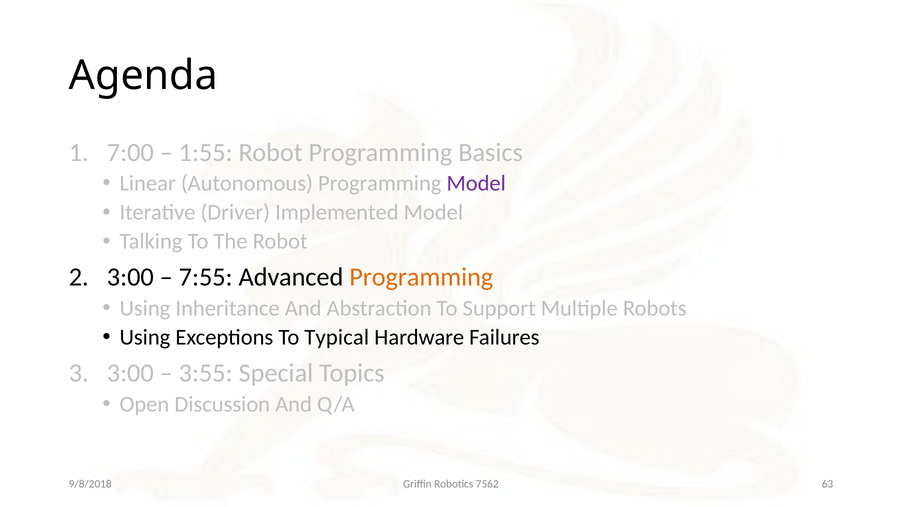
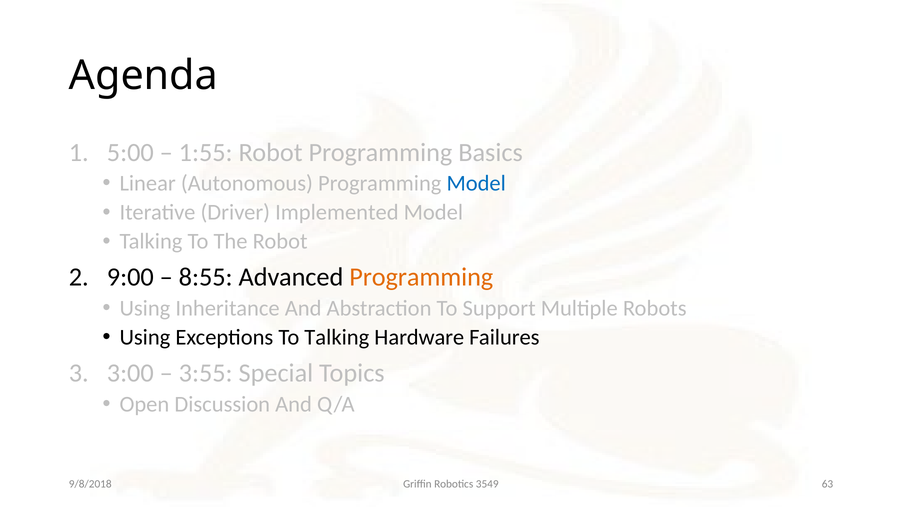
7:00: 7:00 -> 5:00 (130, 153)
Model colour: purple -> blue (476, 184)
3:00: 3:00 -> 9:00 (130, 277)
7:55: 7:55 -> 8:55 (206, 277)
To Typical: Typical -> Talking (337, 338)
7562: 7562 -> 3549 (487, 484)
